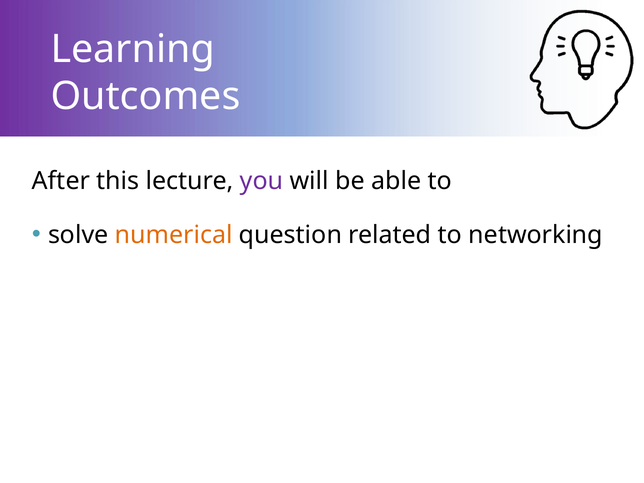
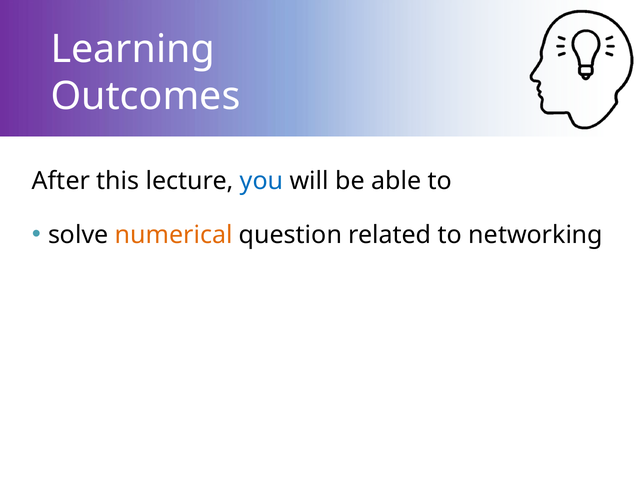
you colour: purple -> blue (262, 181)
